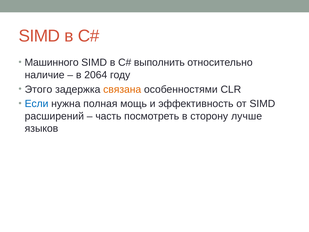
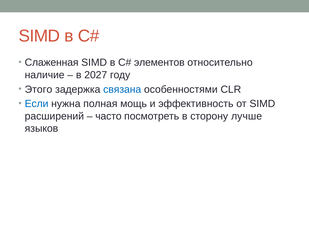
Машинного: Машинного -> Слаженная (52, 63)
выполнить: выполнить -> элементов (159, 63)
2064: 2064 -> 2027 (96, 75)
связана colour: orange -> blue (122, 89)
часть: часть -> часто (108, 116)
